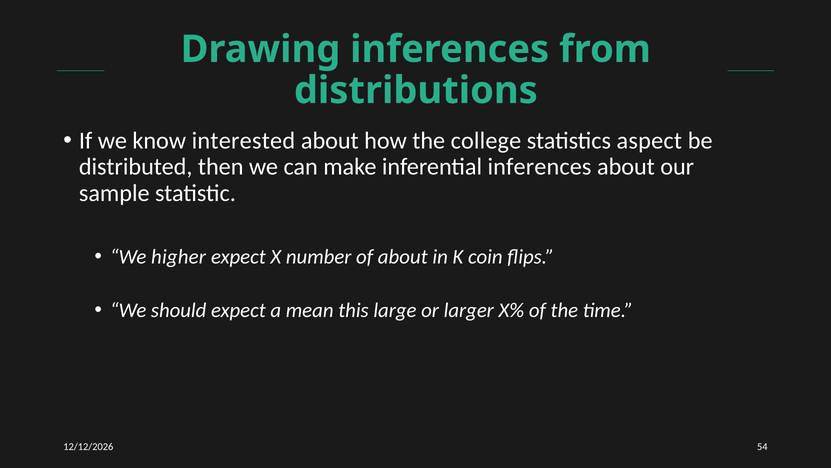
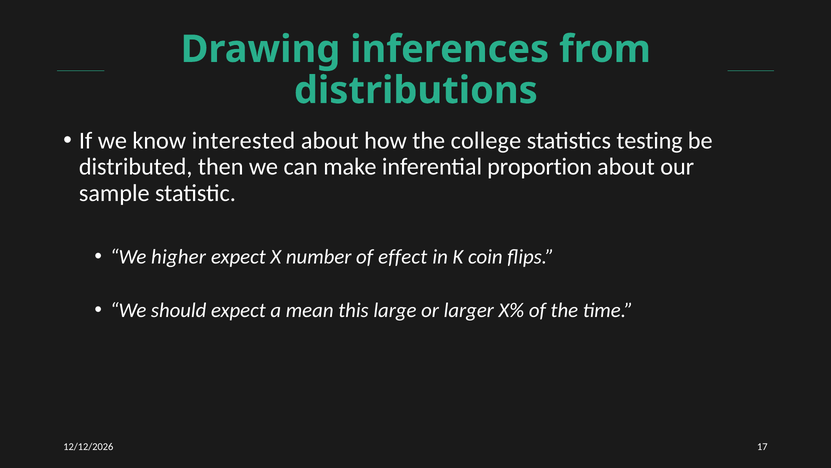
aspect: aspect -> testing (650, 140)
inferential inferences: inferences -> proportion (540, 167)
of about: about -> effect (403, 256)
54: 54 -> 17 (762, 446)
